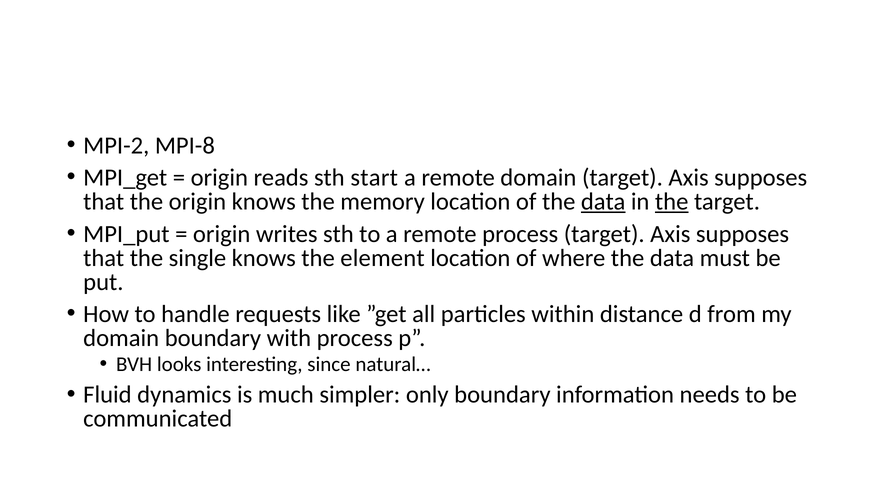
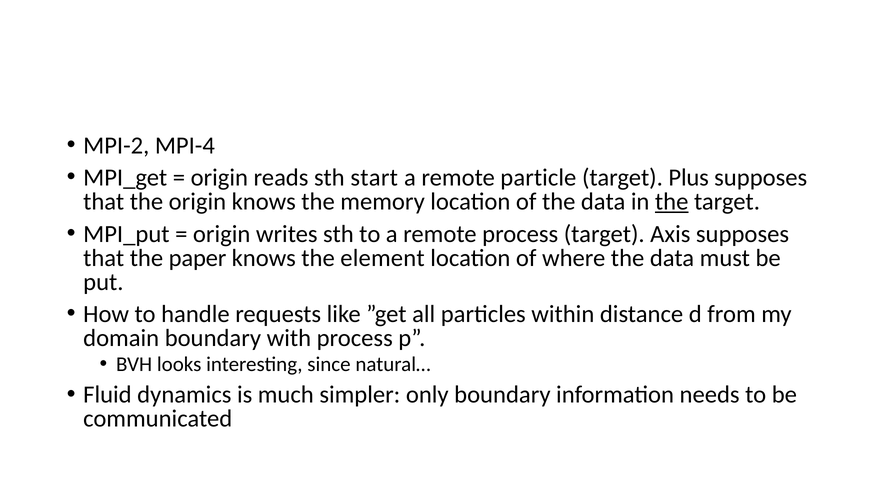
MPI-8: MPI-8 -> MPI-4 (185, 145)
remote domain: domain -> particle (538, 178)
Axis: Axis -> Plus (689, 178)
data underline: present -> none (603, 202)
single: single -> paper (198, 258)
